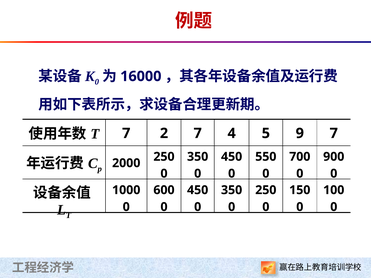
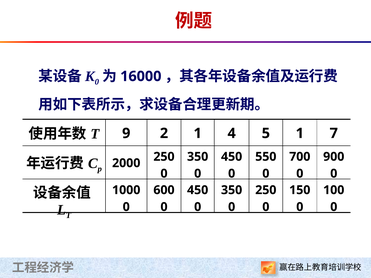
7: 7 -> 9 (126, 133)
2 7: 7 -> 1 (198, 133)
5 9: 9 -> 1 (300, 133)
